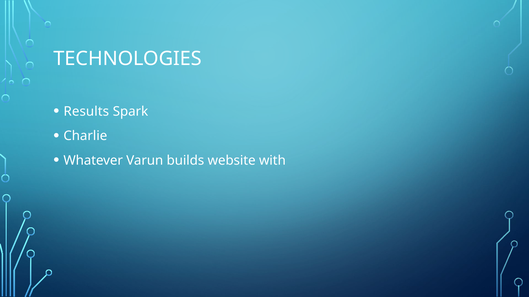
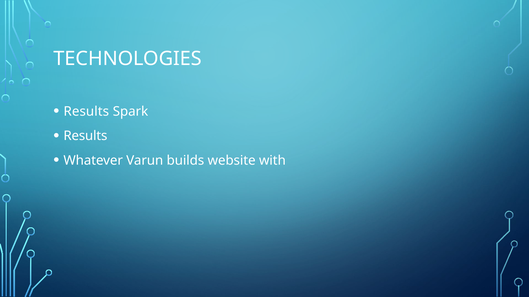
Charlie: Charlie -> Results (85, 136)
